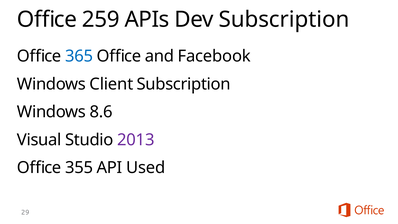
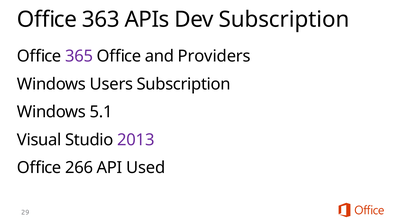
259: 259 -> 363 (101, 19)
365 colour: blue -> purple (79, 56)
Facebook: Facebook -> Providers (214, 56)
Client: Client -> Users (111, 84)
8.6: 8.6 -> 5.1 (101, 112)
355: 355 -> 266 (79, 168)
